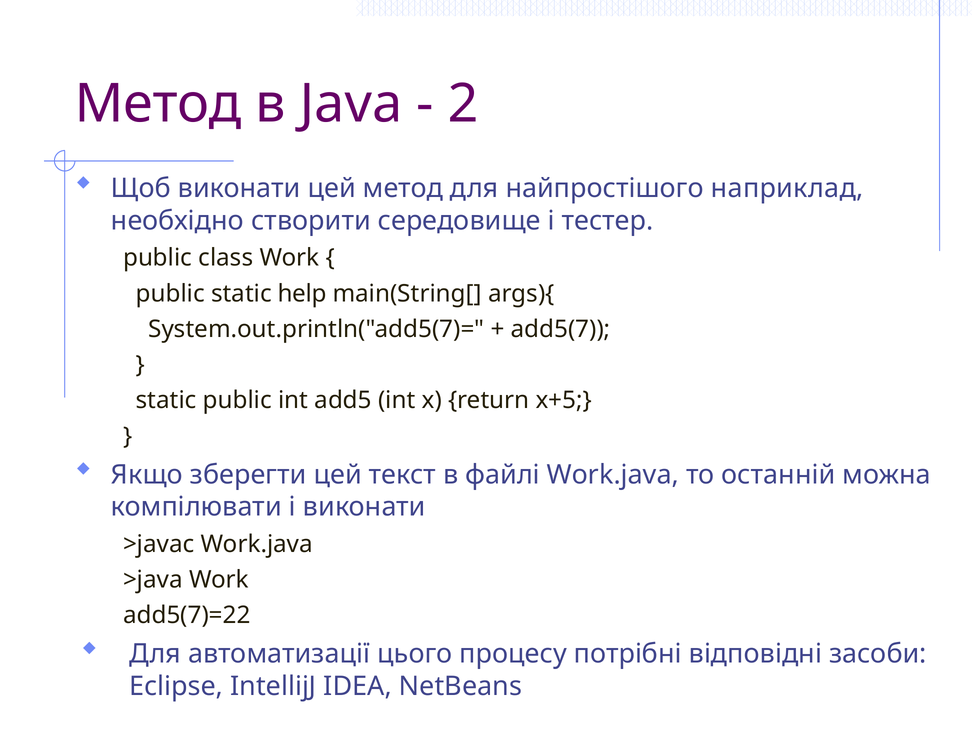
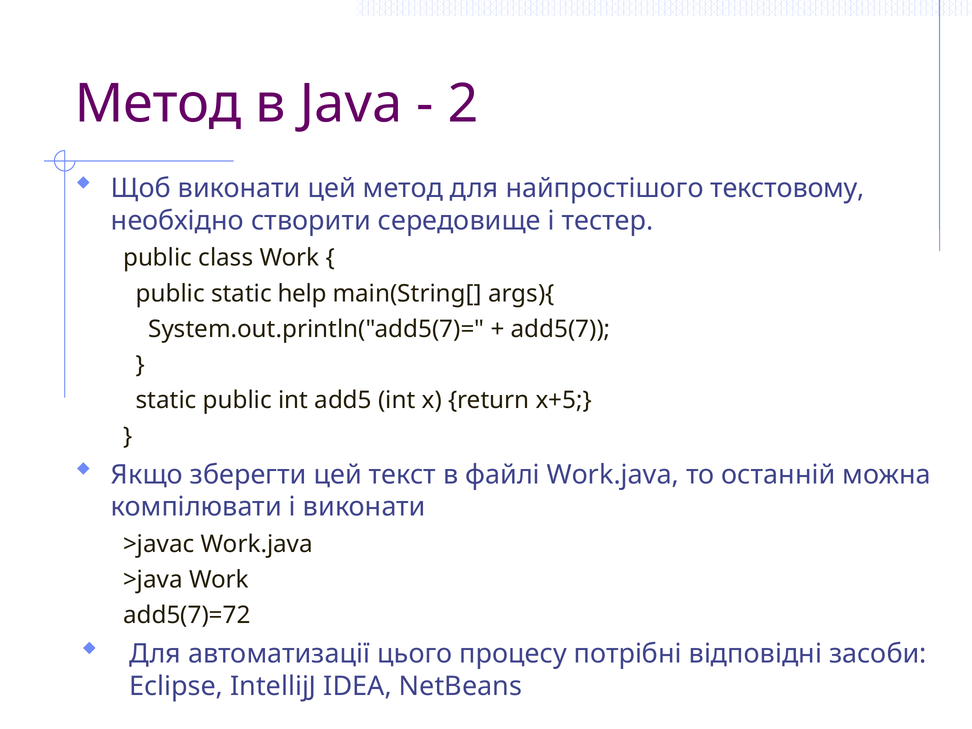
наприклад: наприклад -> текстовому (787, 188)
add5(7)=22: add5(7)=22 -> add5(7)=72 (187, 615)
